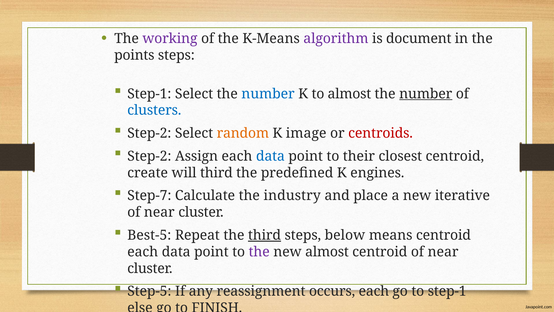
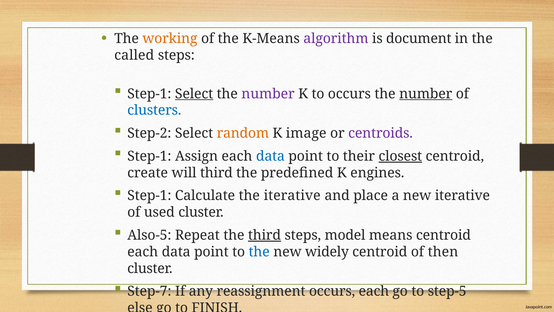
working colour: purple -> orange (170, 39)
points: points -> called (134, 55)
Select underline: none -> present (194, 94)
number colour: blue -> purple (268, 94)
to almost: almost -> occurs (349, 94)
centroids colour: red -> purple (381, 133)
Step-2: Step-2 -> Step-1 (149, 156)
closest underline: none -> present (400, 156)
Step-7: Step-7 -> Step-1 (149, 195)
the industry: industry -> iterative (292, 195)
near: near -> used (159, 212)
Best-5: Best-5 -> Also-5 (149, 235)
steps below: below -> model (345, 235)
the colour: purple -> blue (259, 252)
new almost: almost -> widely (327, 252)
centroid of near: near -> then (443, 252)
Step-5: Step-5 -> Step-7 (149, 291)
to step-1: step-1 -> step-5 (447, 291)
